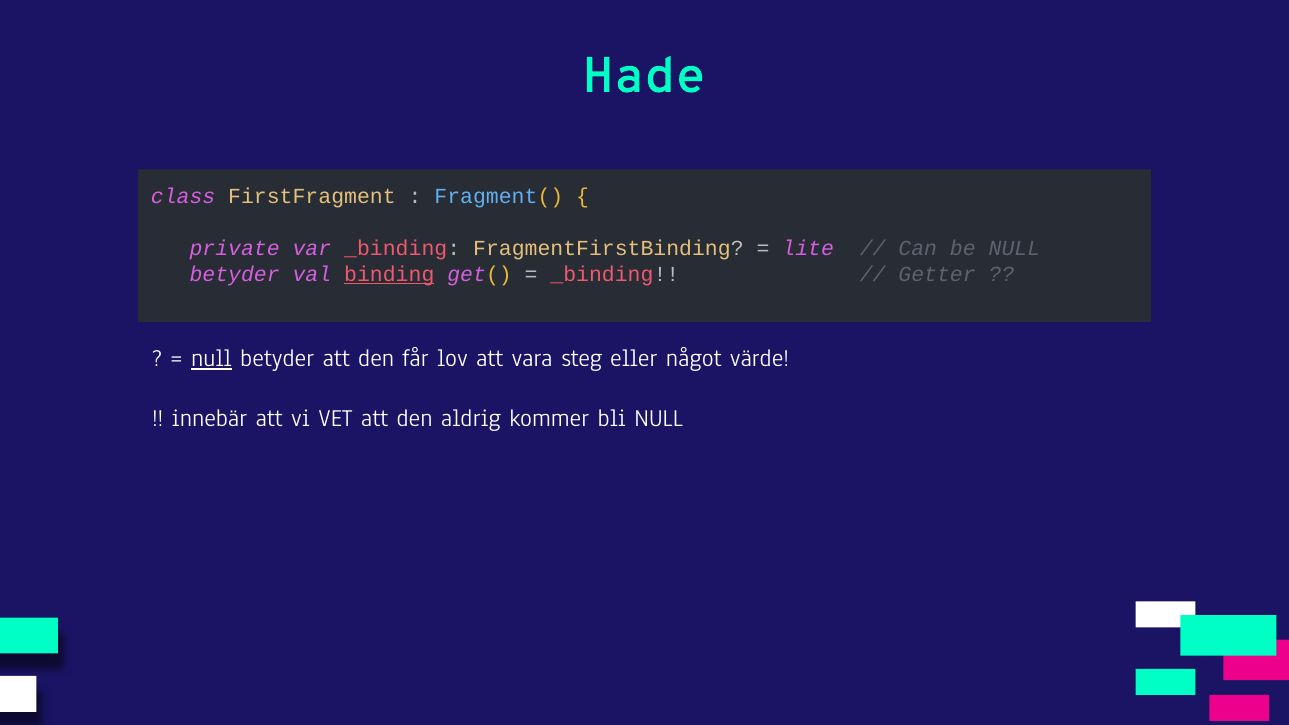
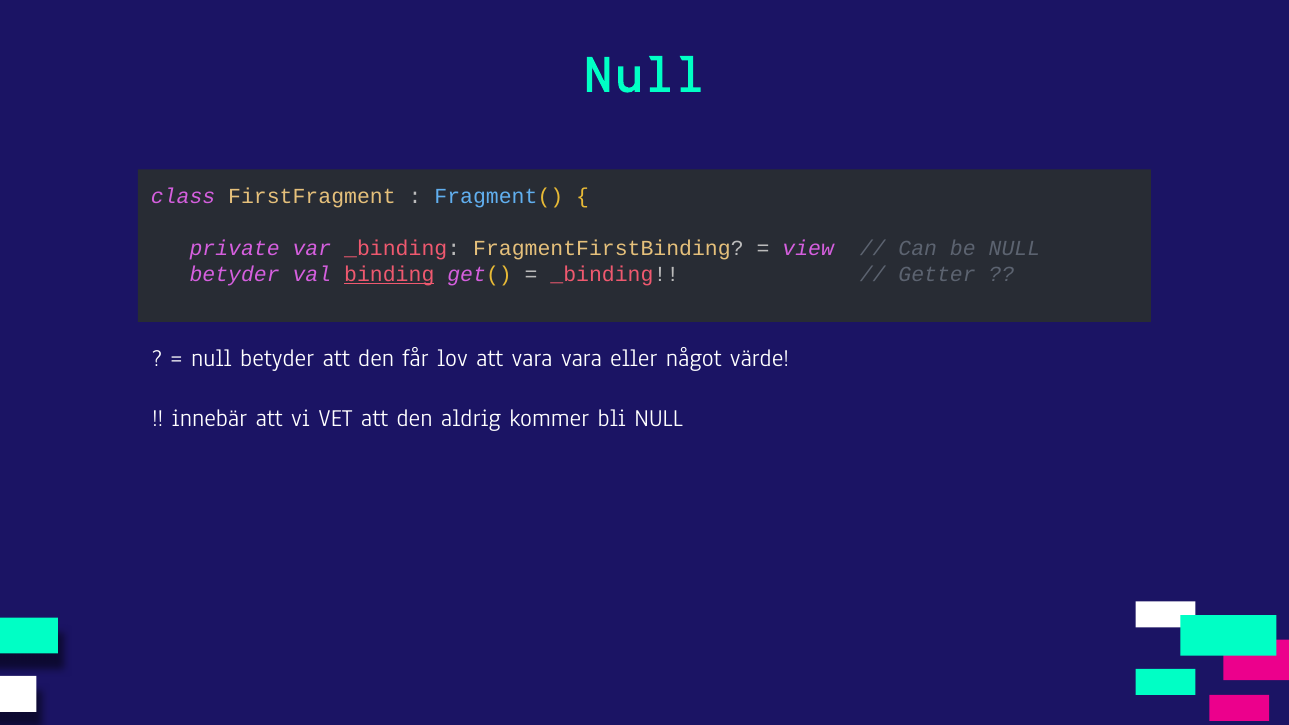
Hade: Hade -> Null (644, 75)
lite: lite -> view (808, 248)
null underline: present -> none (211, 358)
vara steg: steg -> vara (582, 358)
